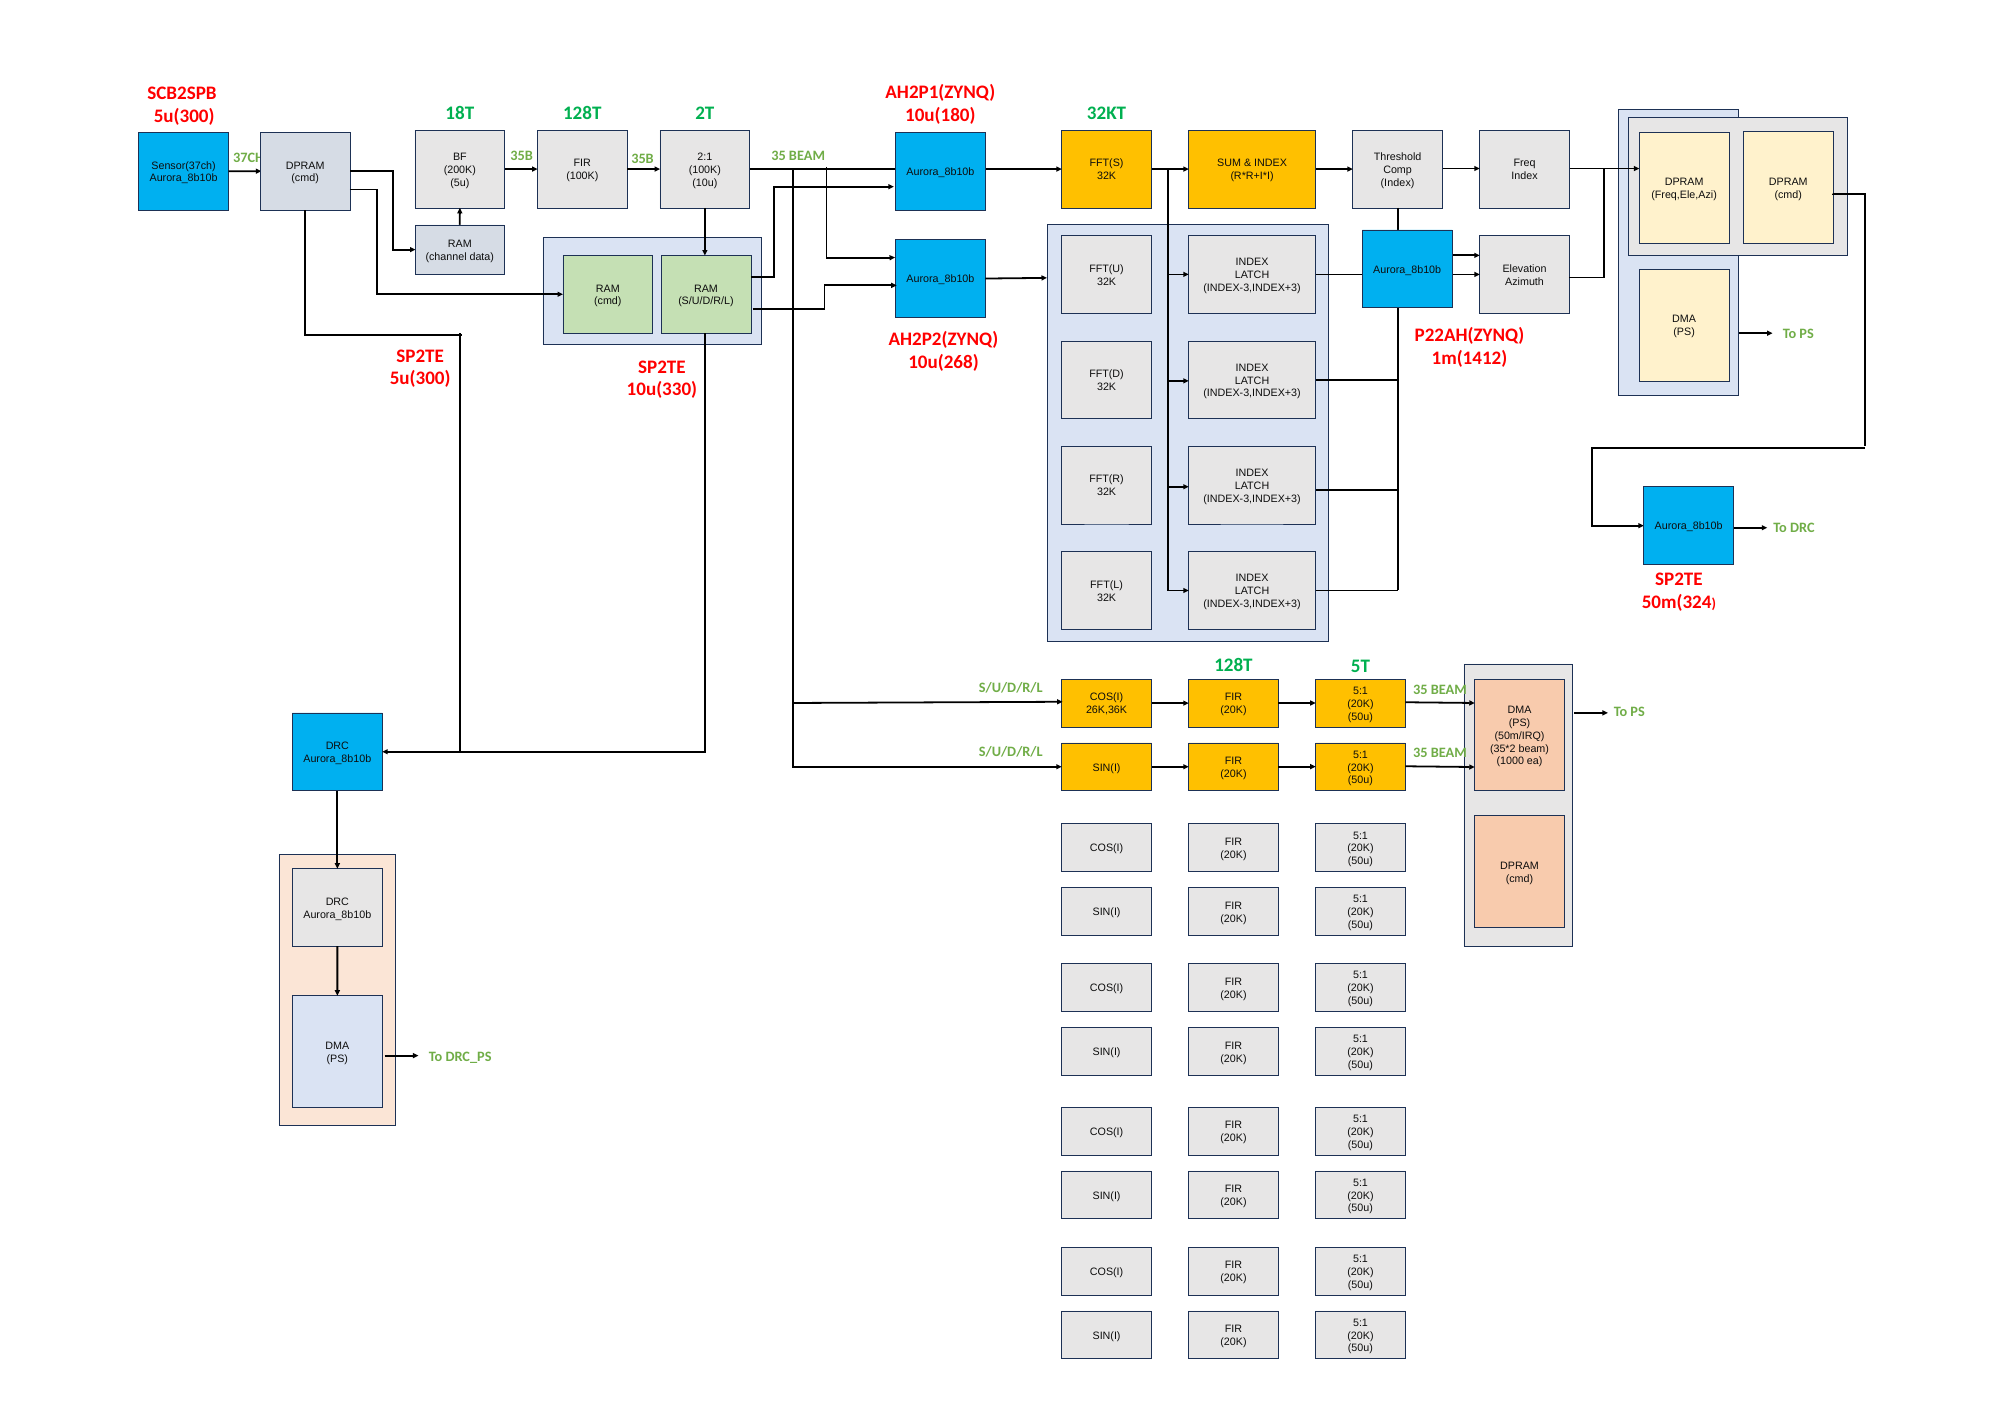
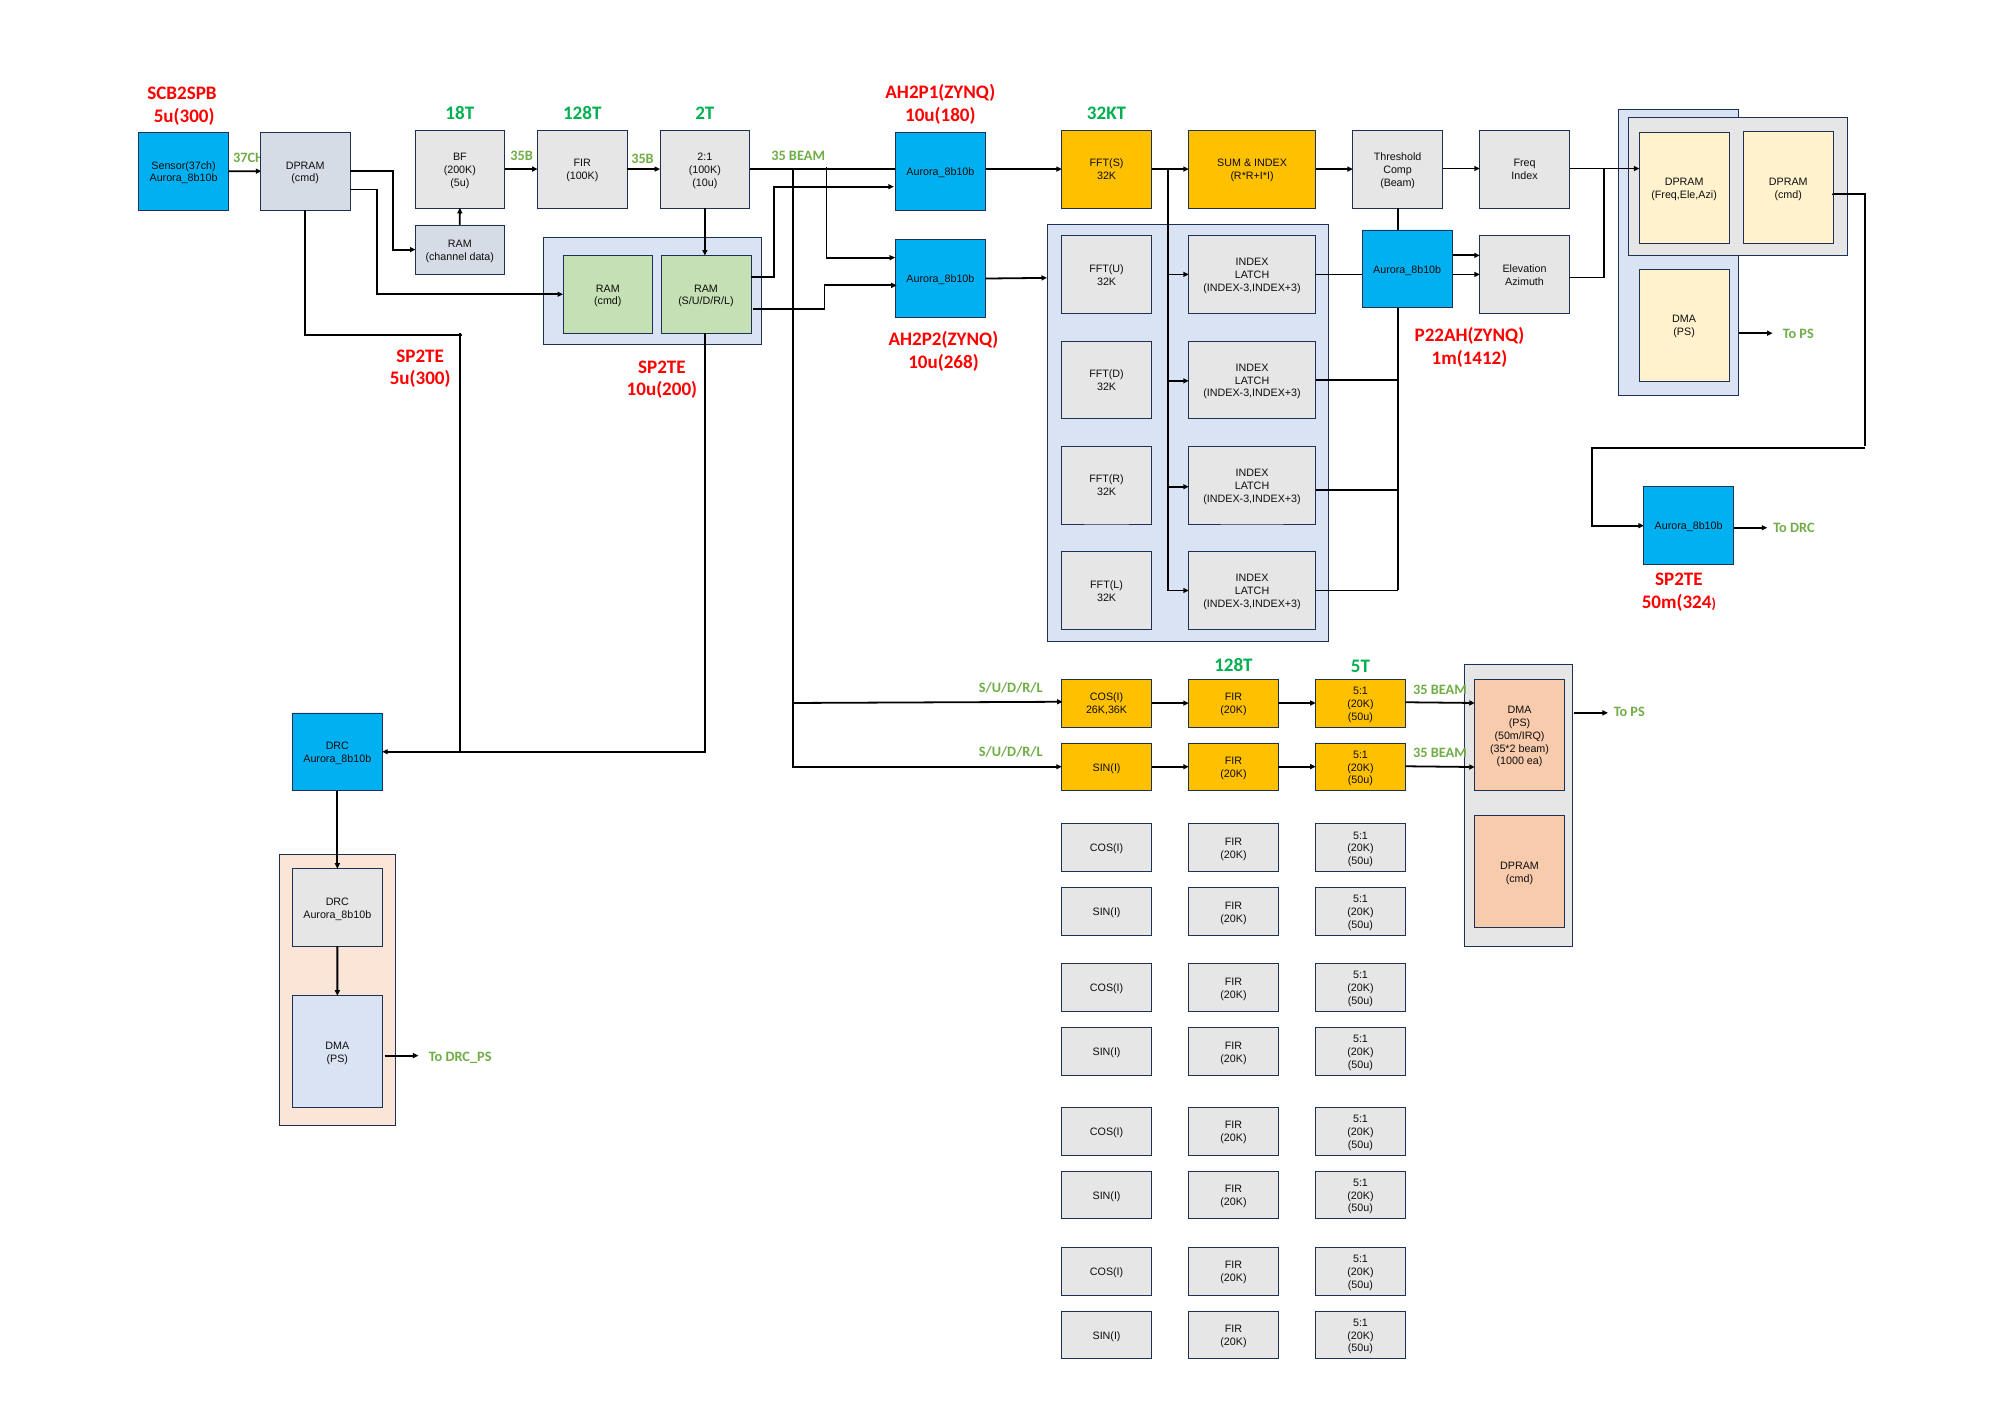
Index: Index -> Beam (1398, 183)
10u(330: 10u(330 -> 10u(200 (662, 390)
